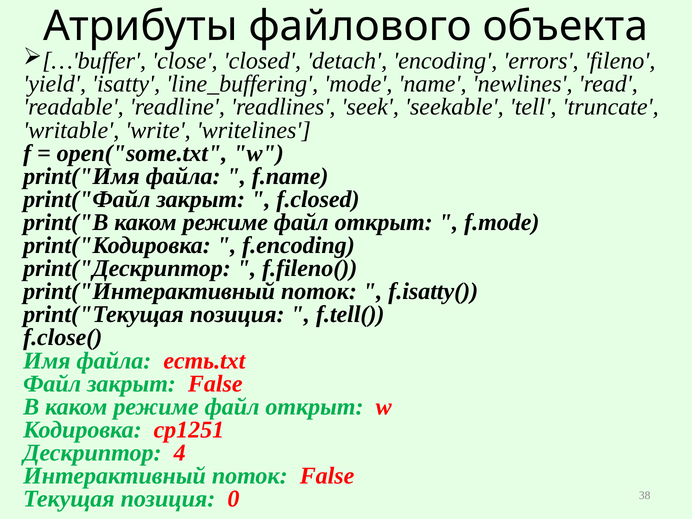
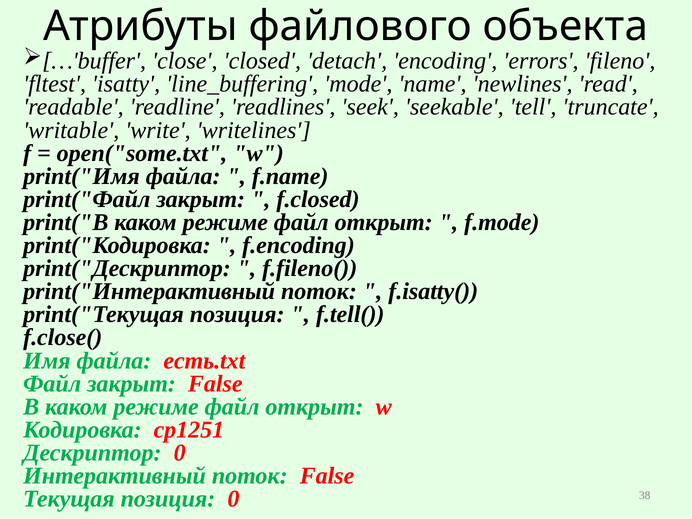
yield: yield -> fltest (55, 84)
Дескриптор 4: 4 -> 0 (180, 453)
